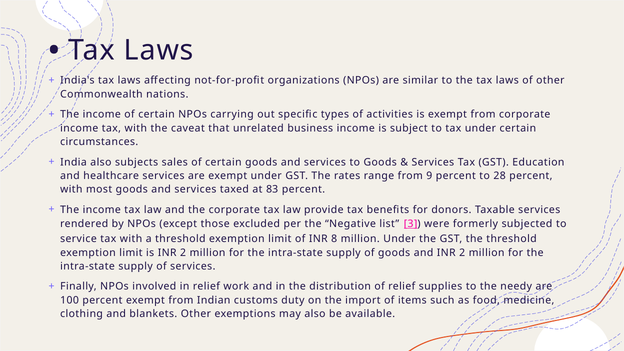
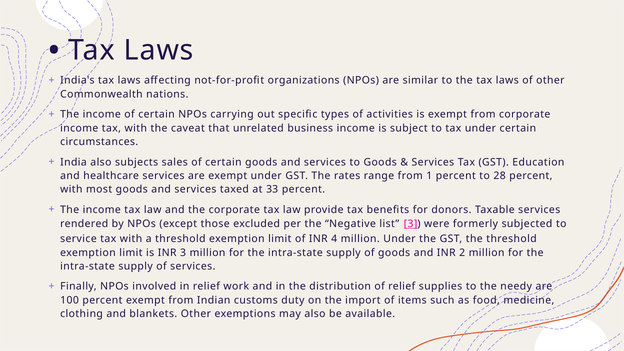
9: 9 -> 1 (429, 176)
83: 83 -> 33 (272, 189)
8: 8 -> 4 (334, 239)
is INR 2: 2 -> 3 (183, 253)
